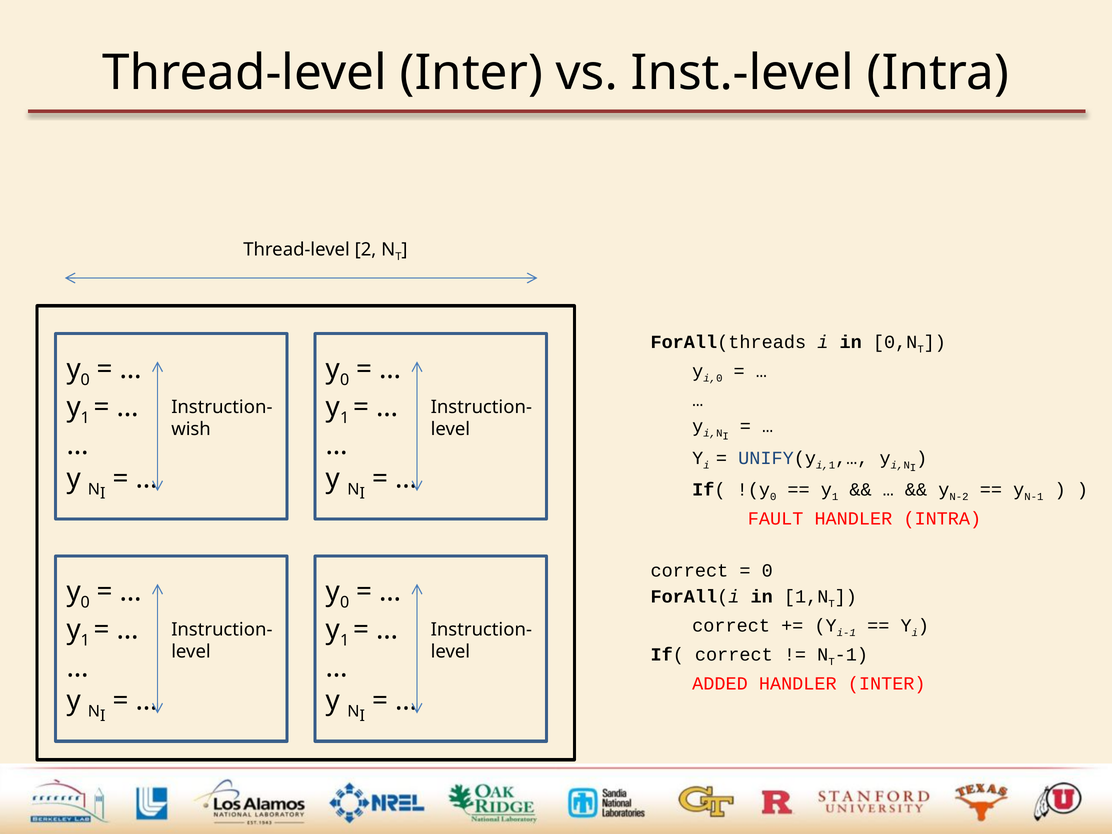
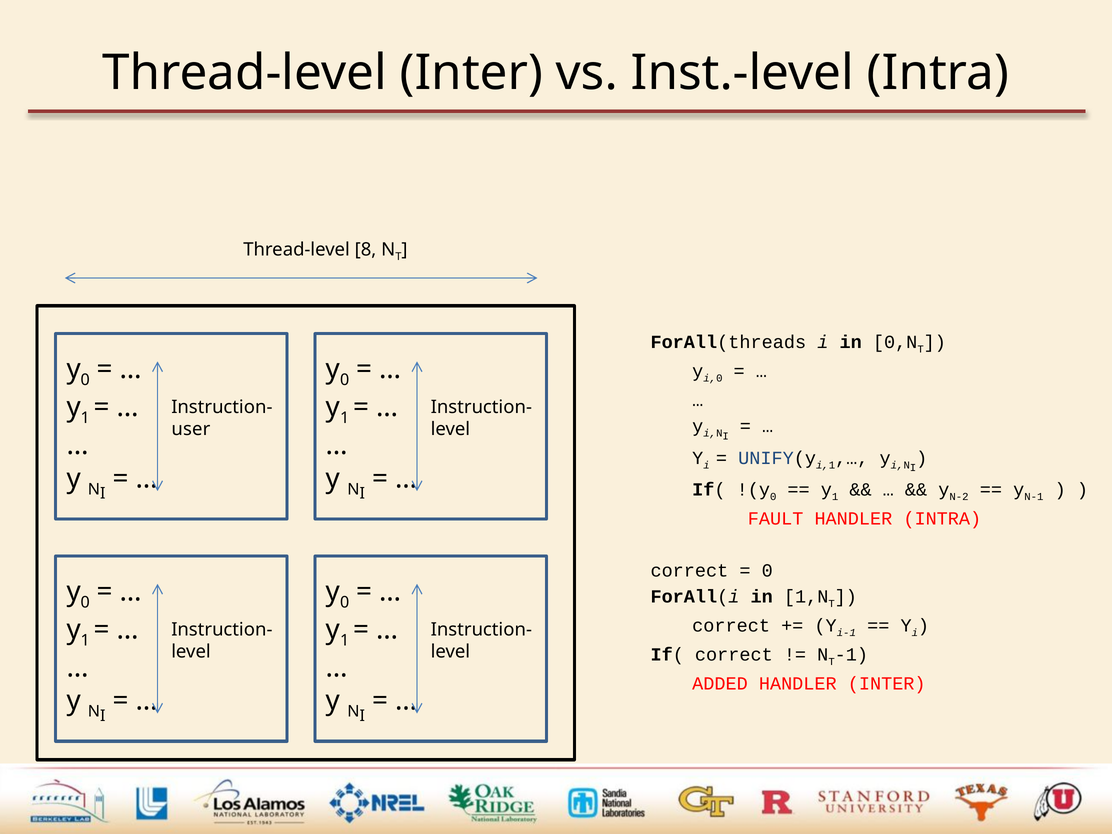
2: 2 -> 8 (366, 250)
wish: wish -> user (191, 429)
